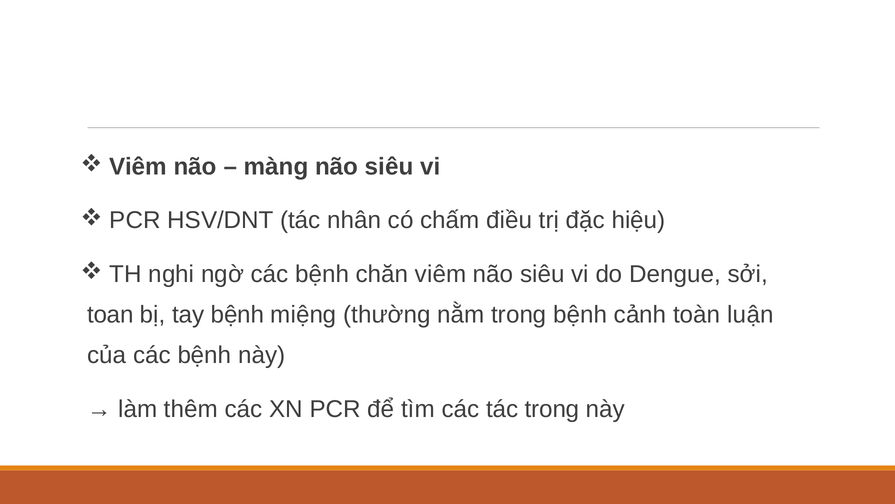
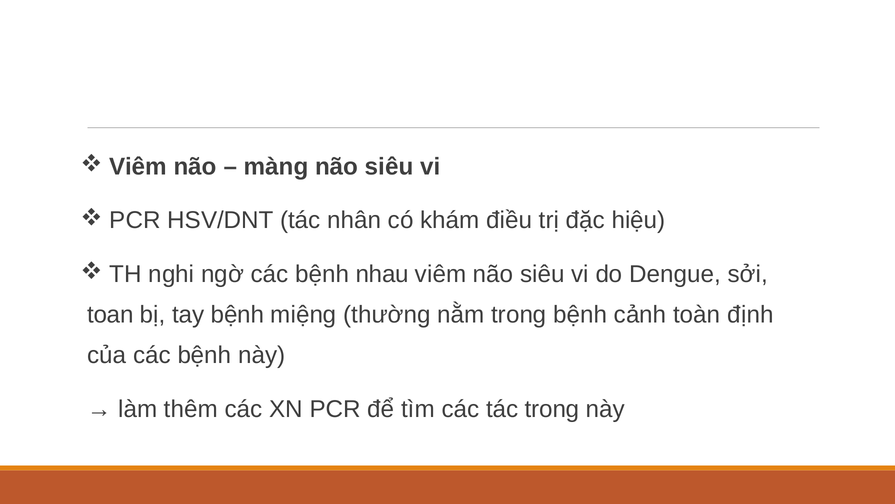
chấm: chấm -> khám (450, 220)
chăn: chăn -> nhau (382, 274)
luận: luận -> định (751, 314)
